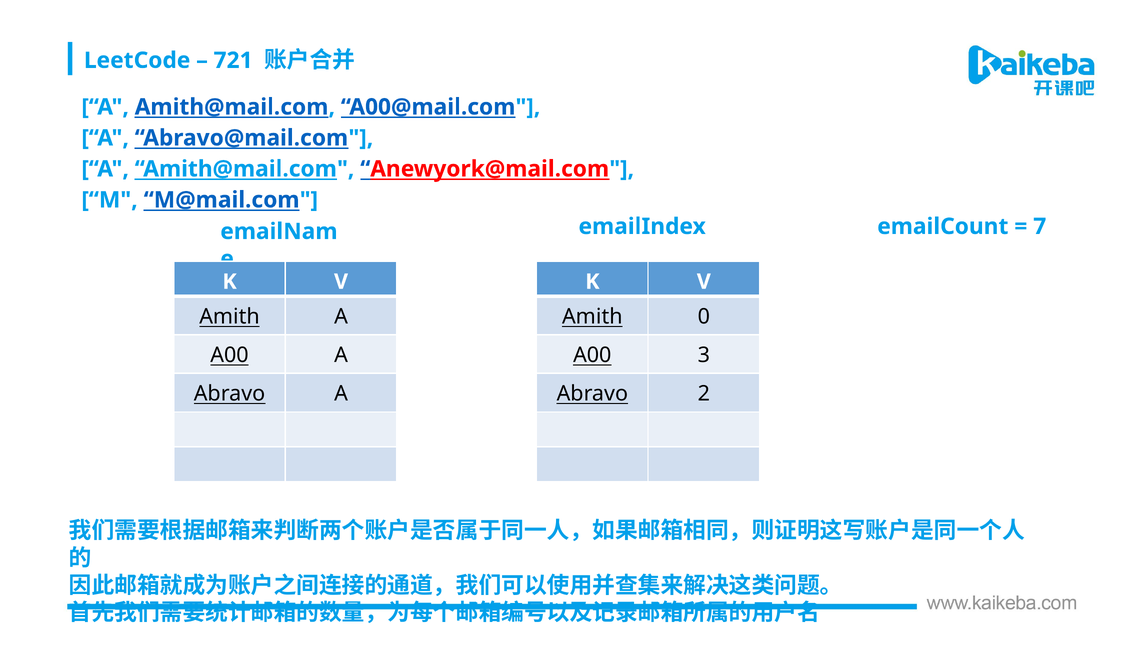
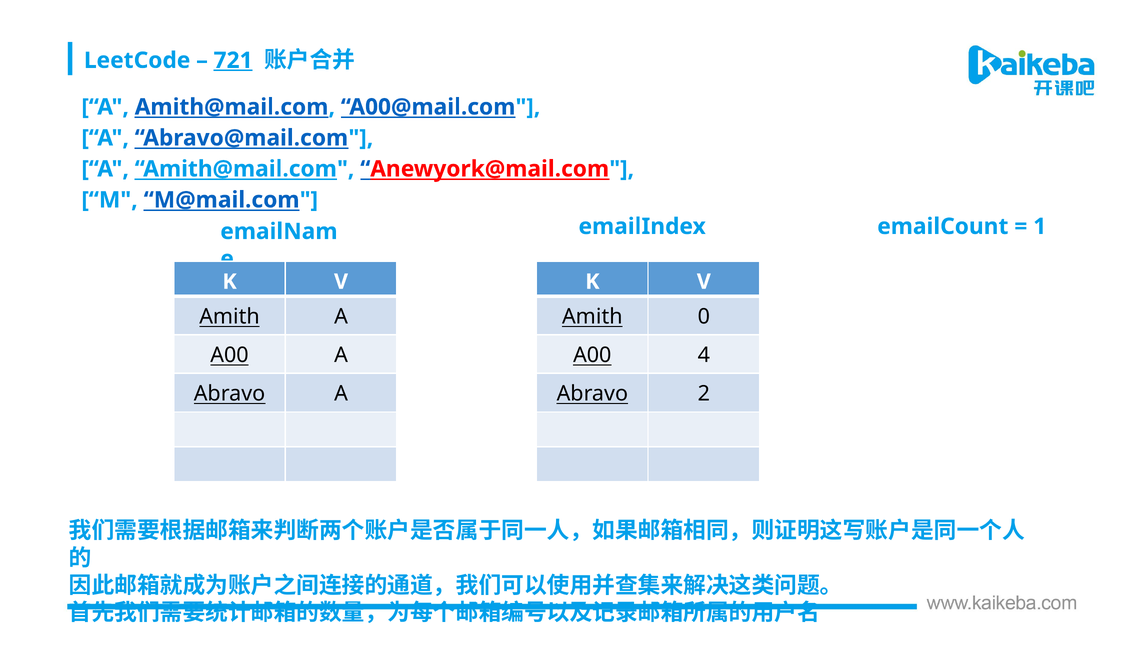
721 underline: none -> present (233, 60)
7: 7 -> 1 (1040, 227)
3: 3 -> 4 (704, 355)
